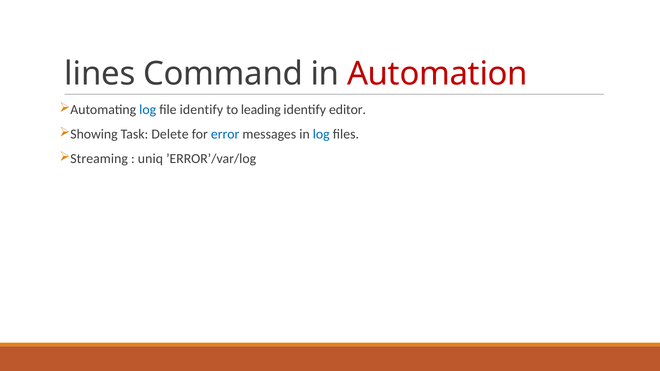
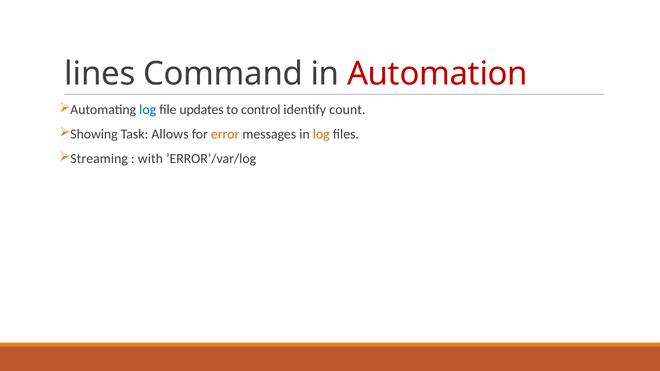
file identify: identify -> updates (202, 110)
leading: leading -> control (261, 110)
editor: editor -> count (347, 110)
Delete: Delete -> Allows (170, 134)
error colour: blue -> orange (225, 134)
log colour: blue -> orange (321, 134)
uniq: uniq -> with (150, 159)
